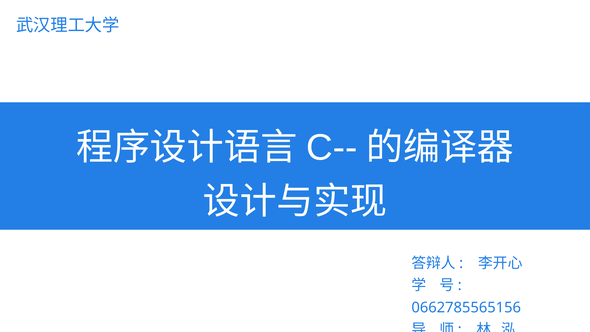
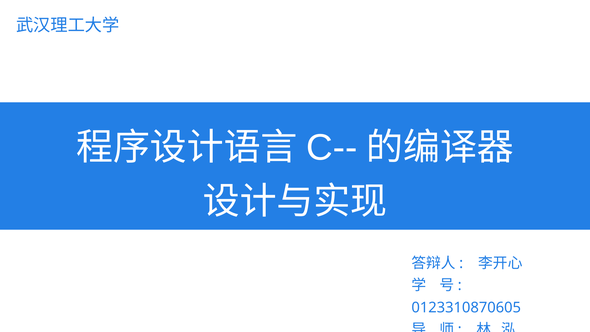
0662785565156: 0662785565156 -> 0123310870605 (466, 307)
